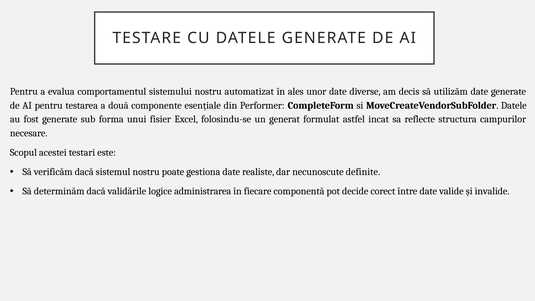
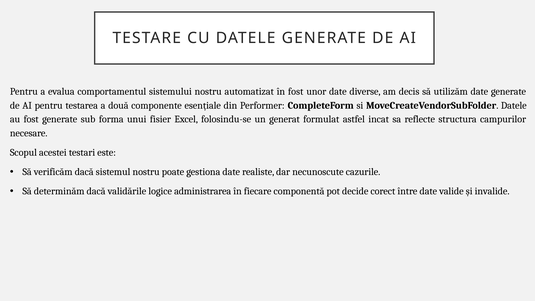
în ales: ales -> fost (296, 92)
definite: definite -> cazurile (363, 172)
